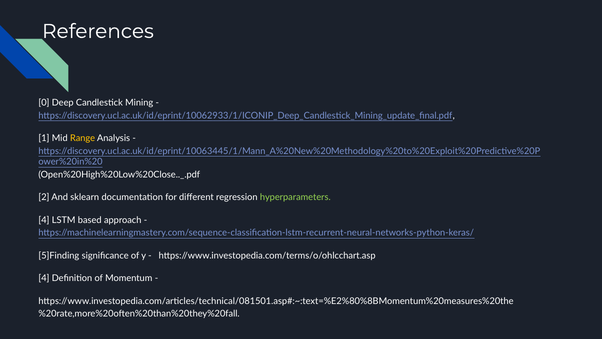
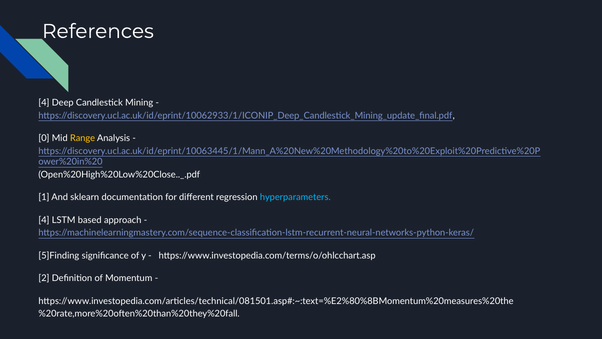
0: 0 -> 4 (44, 103)
1: 1 -> 0 (44, 138)
2: 2 -> 1 (44, 197)
hyperparameters colour: light green -> light blue (295, 197)
4: 4 -> 2 (44, 278)
